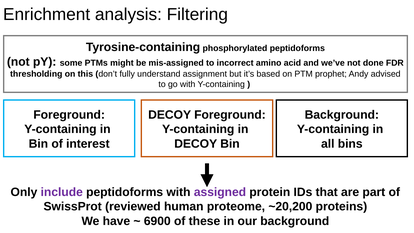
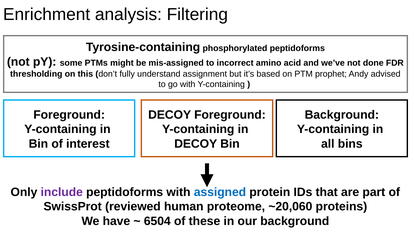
assigned colour: purple -> blue (220, 192)
~20,200: ~20,200 -> ~20,060 (290, 206)
6900: 6900 -> 6504 (157, 221)
